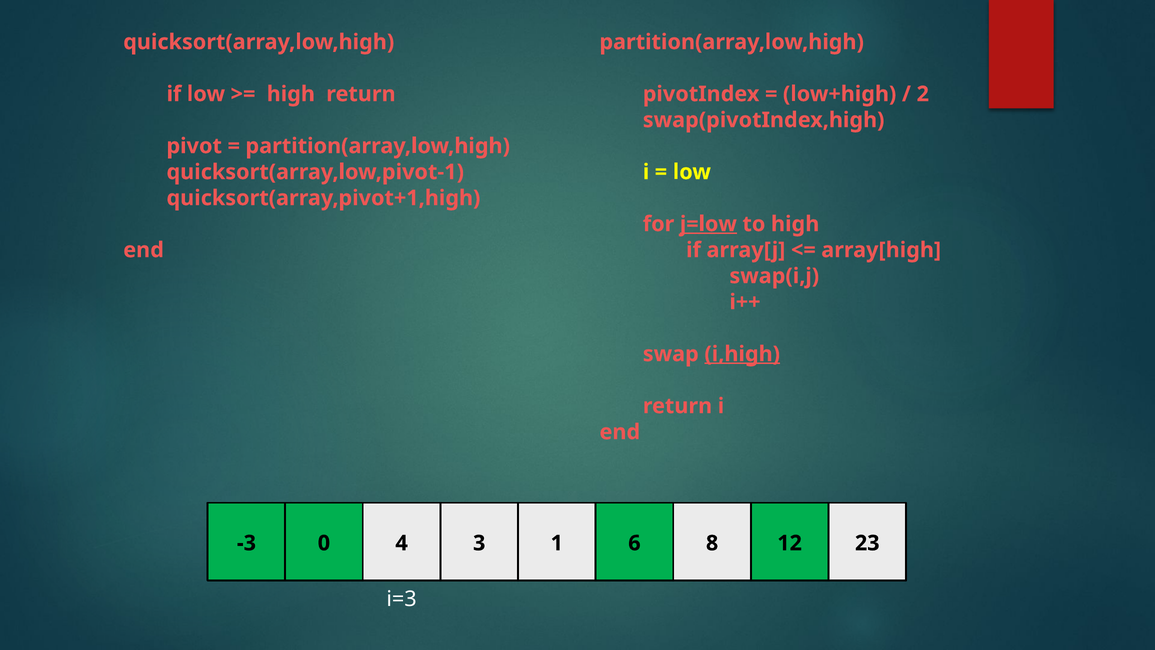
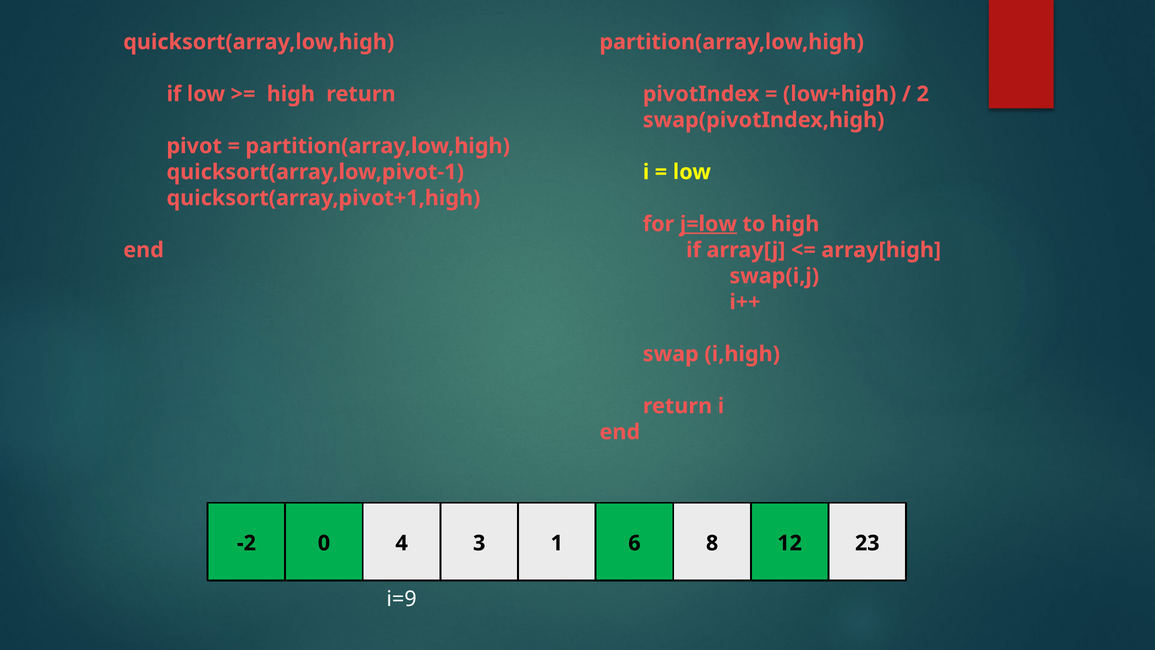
i,high underline: present -> none (742, 354)
-3: -3 -> -2 (246, 543)
i=3: i=3 -> i=9 (402, 599)
